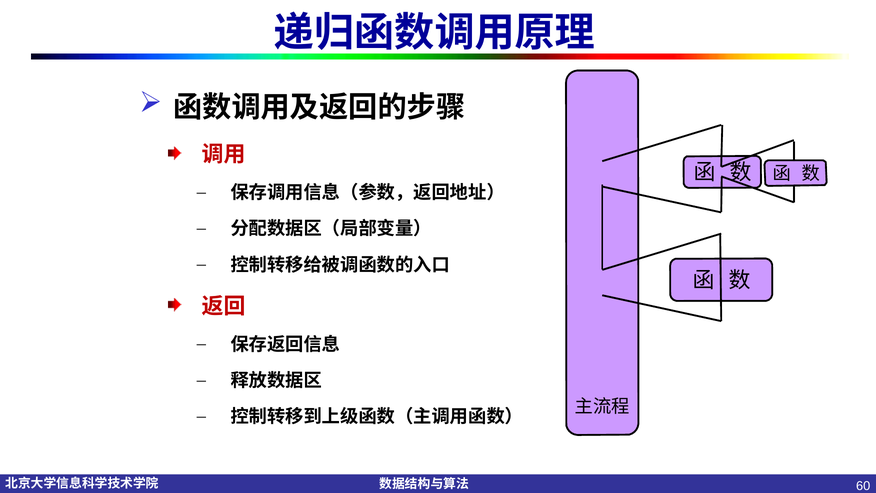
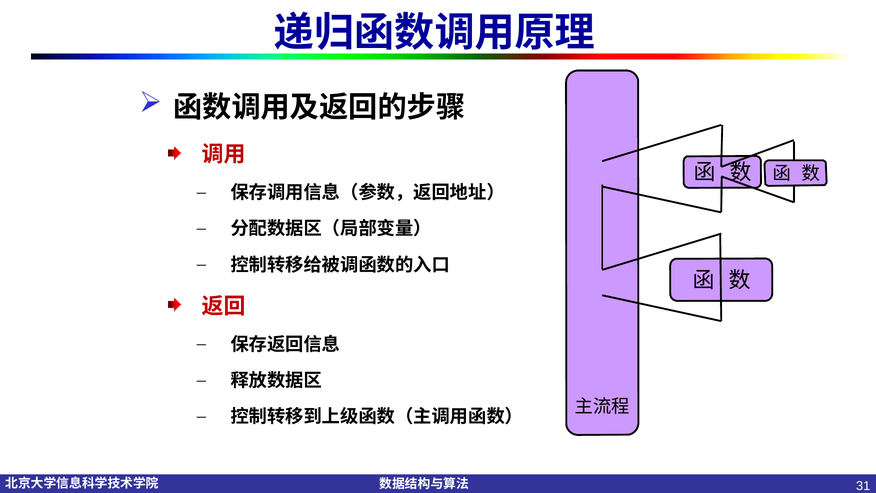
60: 60 -> 31 (863, 486)
